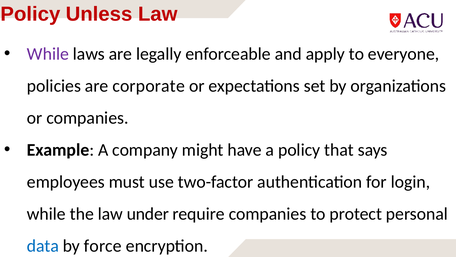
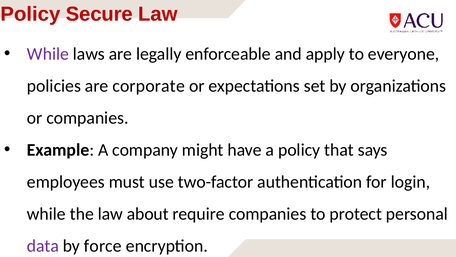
Unless: Unless -> Secure (99, 14)
under: under -> about (148, 213)
data colour: blue -> purple (43, 245)
